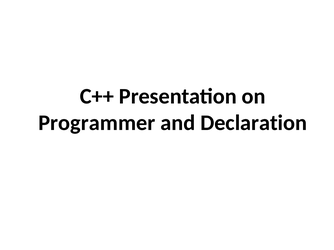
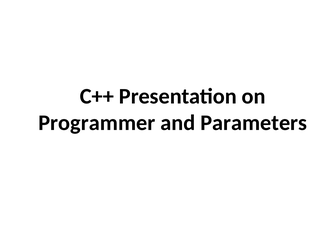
Declaration: Declaration -> Parameters (254, 123)
